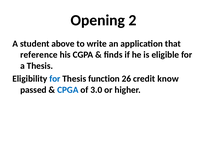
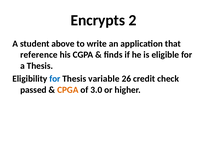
Opening: Opening -> Encrypts (98, 20)
function: function -> variable (104, 78)
know: know -> check (168, 78)
CPGA colour: blue -> orange (68, 89)
